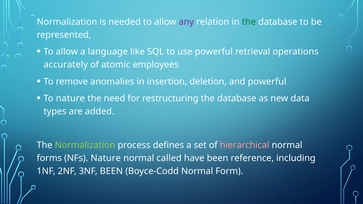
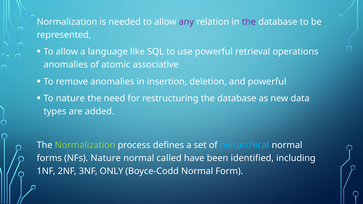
the colour: green -> purple (249, 22)
accurately: accurately -> anomalies (66, 65)
employees: employees -> associative (156, 65)
hierarchical colour: pink -> light blue (245, 145)
reference: reference -> identified (252, 158)
3NF BEEN: BEEN -> ONLY (111, 171)
